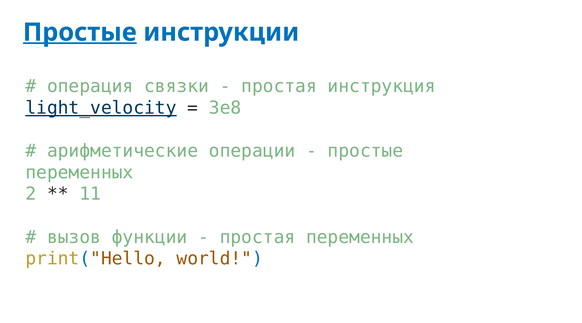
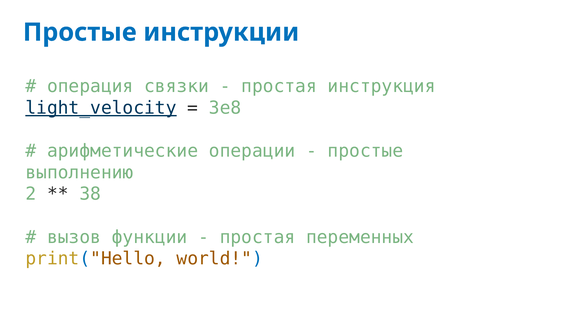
Простые underline: present -> none (80, 32)
переменных: переменных -> выполнению (79, 172)
11: 11 -> 38 (90, 194)
